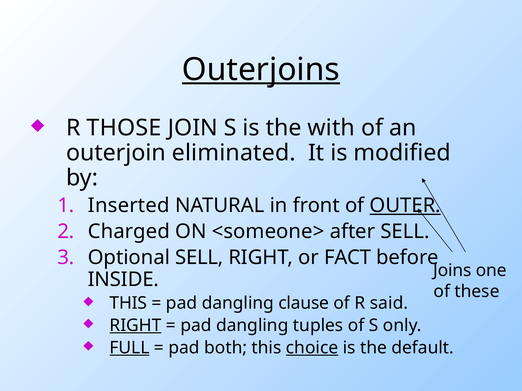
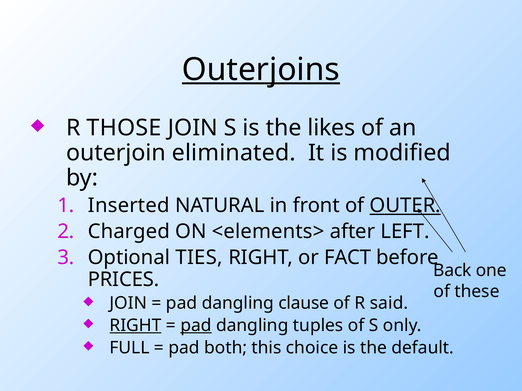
with: with -> likes (331, 128)
<someone>: <someone> -> <elements> (268, 232)
after SELL: SELL -> LEFT (405, 232)
Optional SELL: SELL -> TIES (199, 258)
Joins: Joins -> Back (452, 271)
INSIDE: INSIDE -> PRICES (123, 280)
THIS: THIS -> JOIN (128, 304)
pad underline: none -> present (196, 326)
FULL underline: present -> none (130, 348)
choice underline: present -> none (312, 348)
